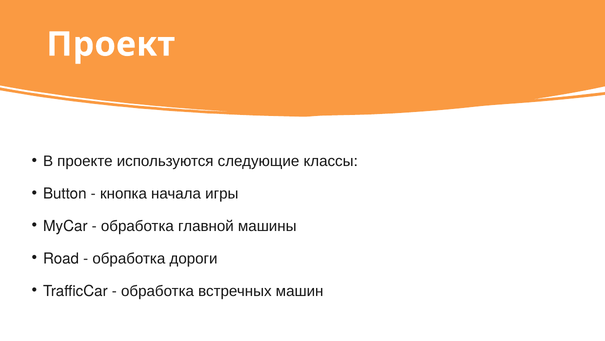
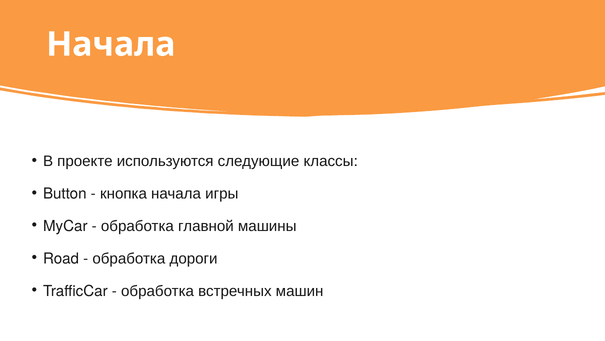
Проект: Проект -> Начала (111, 44)
